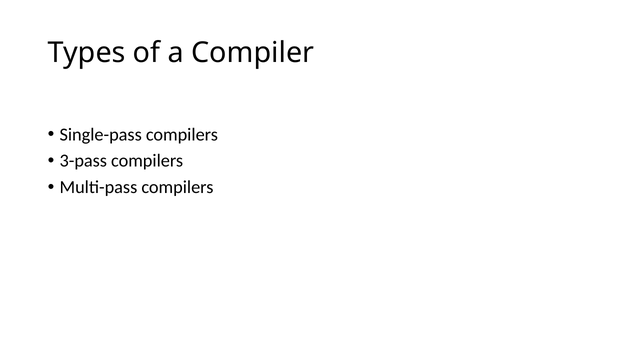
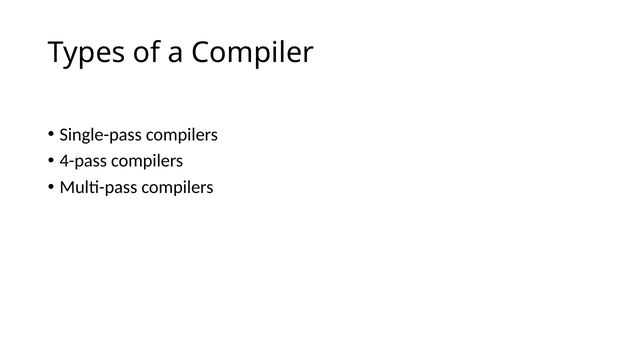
3-pass: 3-pass -> 4-pass (83, 161)
